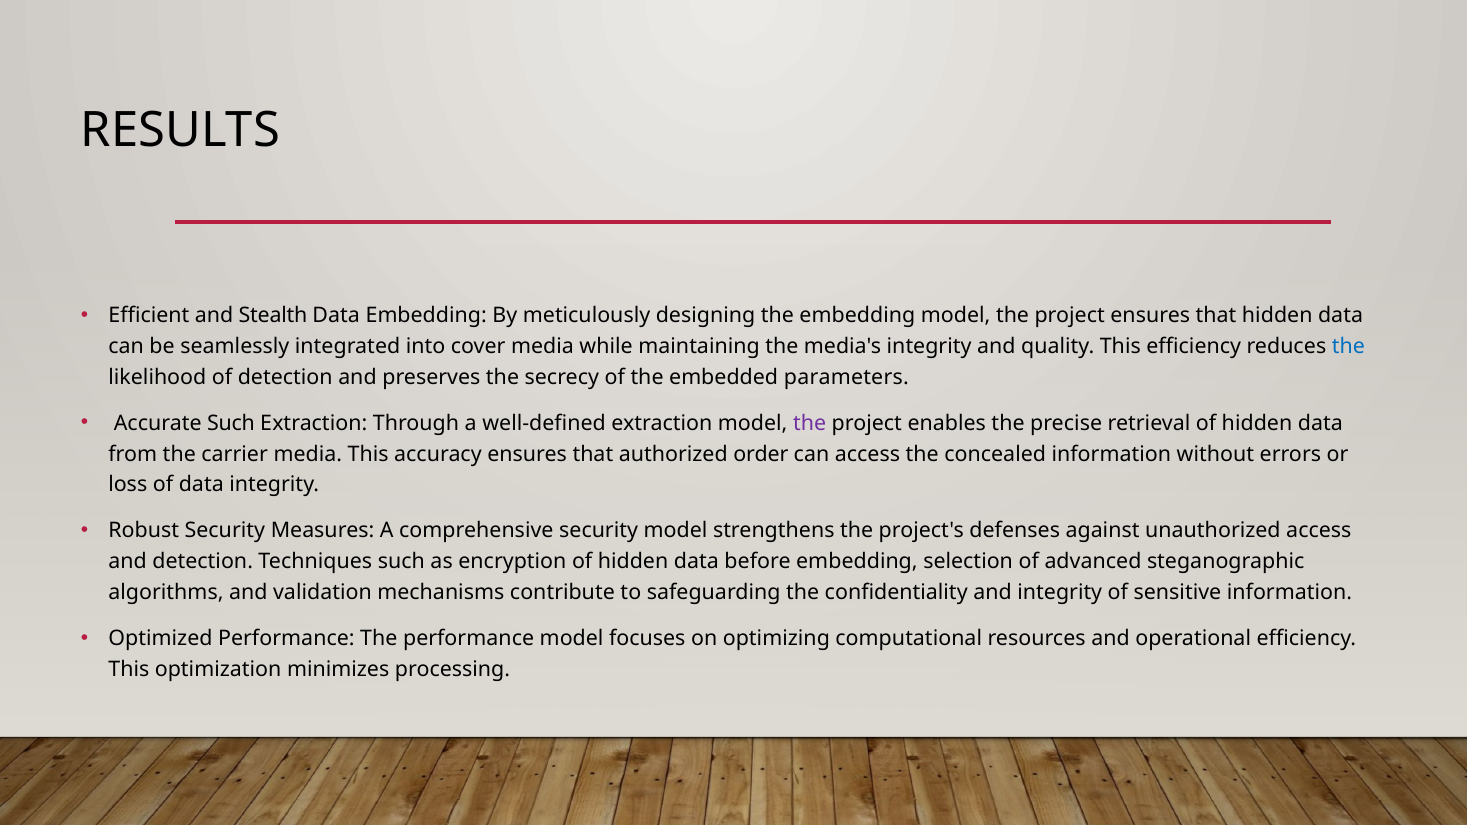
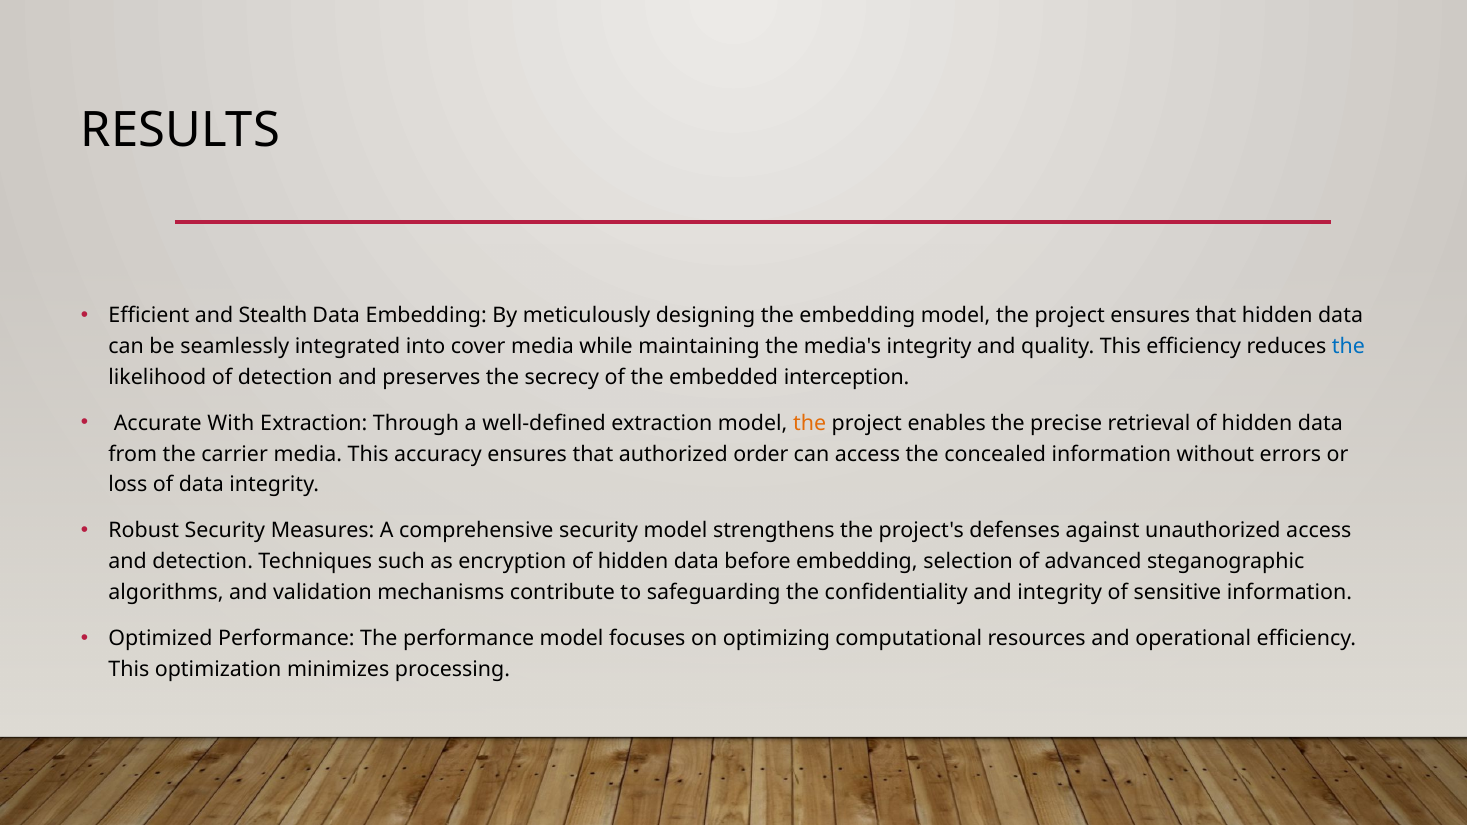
parameters: parameters -> interception (847, 377)
Accurate Such: Such -> With (231, 423)
the colour: purple -> orange (810, 423)
